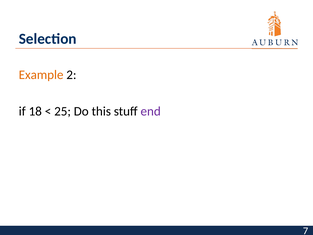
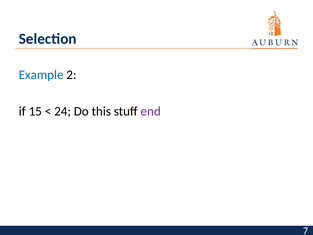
Example colour: orange -> blue (41, 75)
18: 18 -> 15 (35, 111)
25: 25 -> 24 (63, 111)
